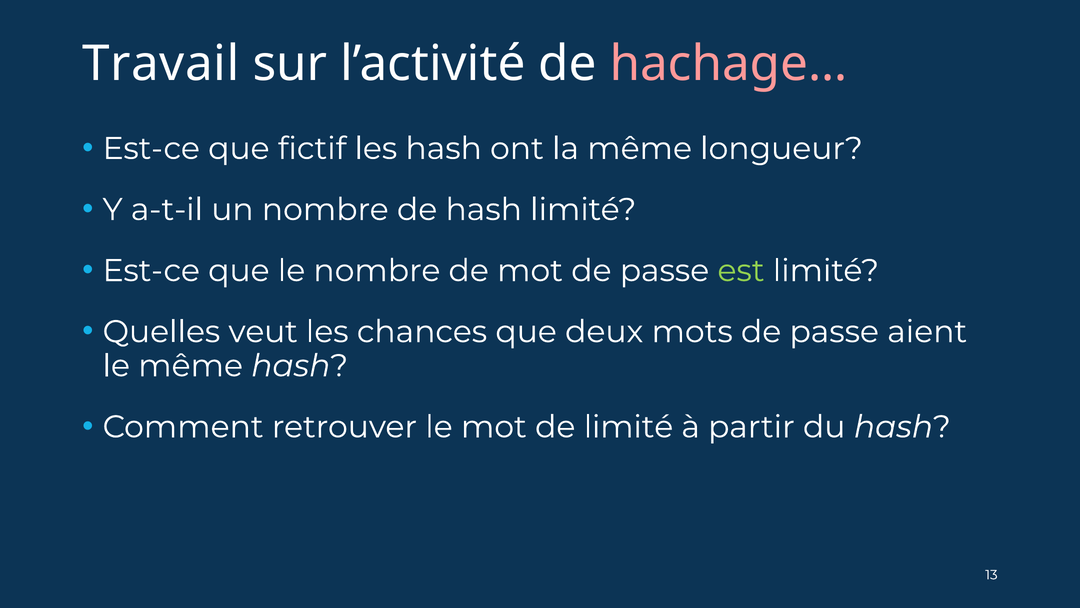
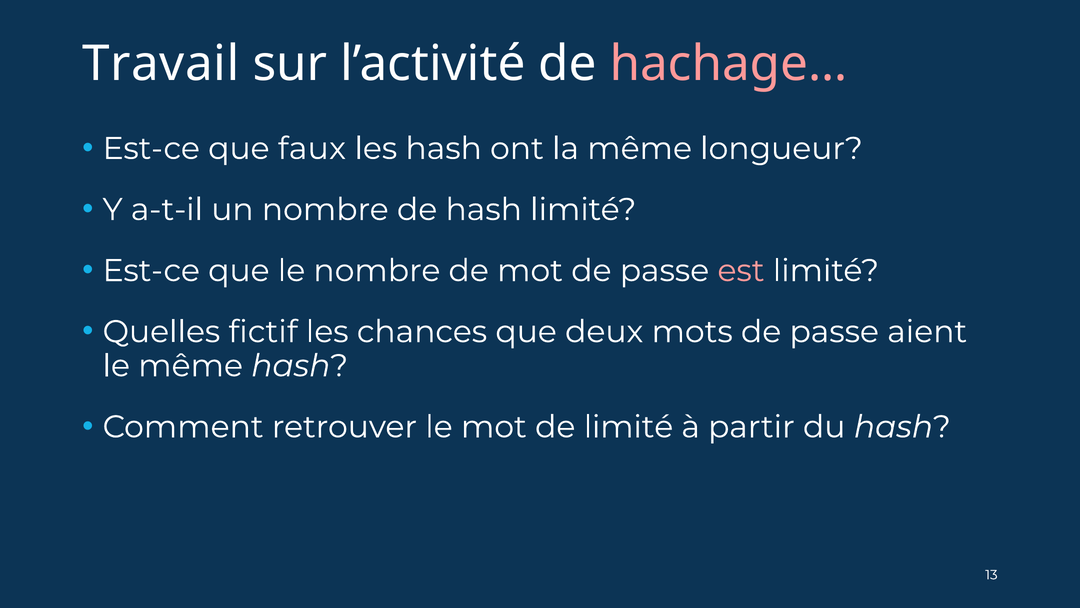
fictif: fictif -> faux (312, 148)
est colour: light green -> pink (741, 271)
veut: veut -> fictif (263, 332)
